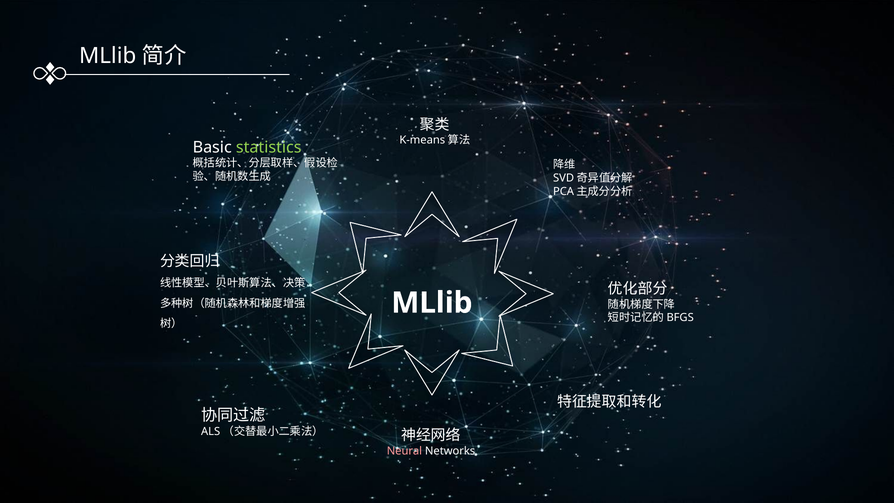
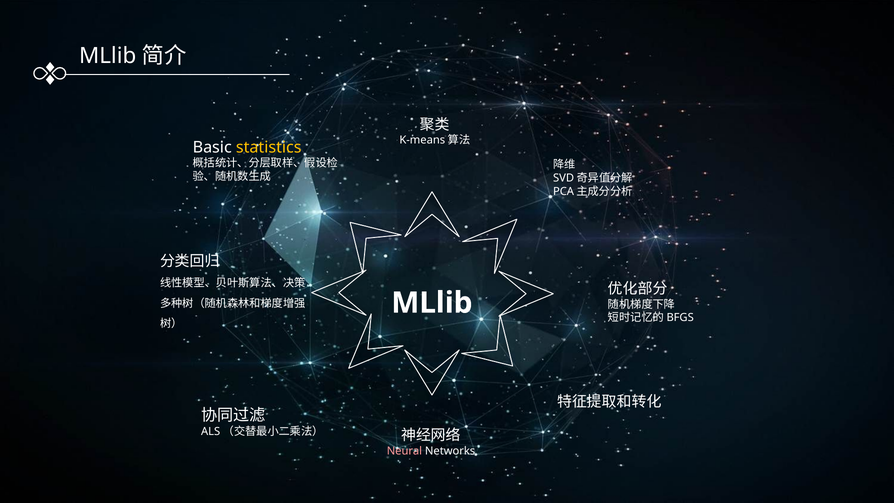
statistics colour: light green -> yellow (269, 147)
